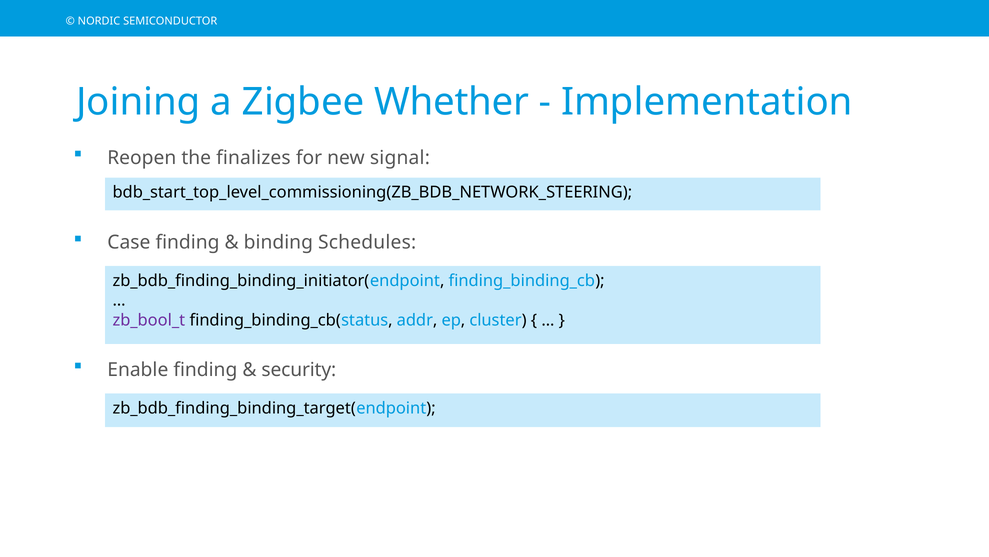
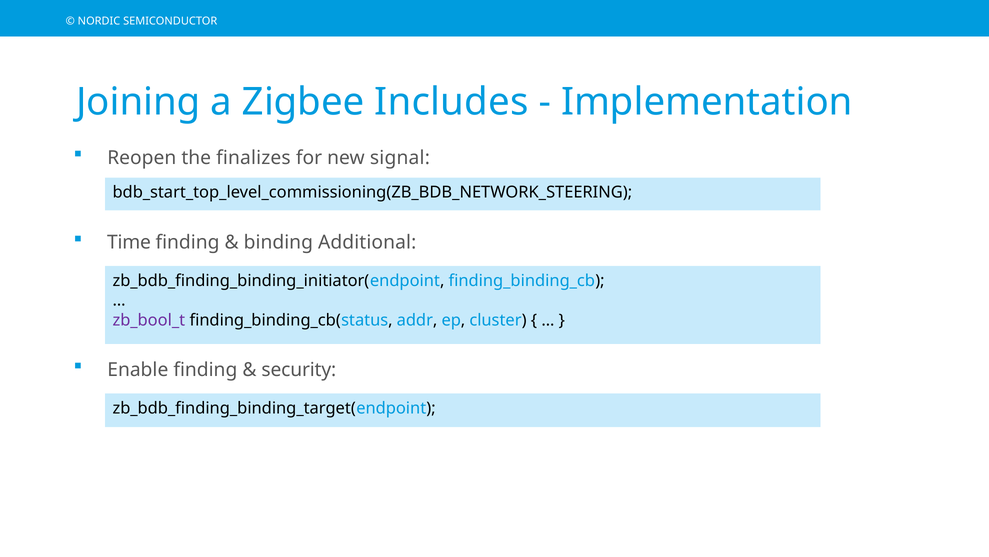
Whether: Whether -> Includes (452, 102)
Case: Case -> Time (129, 242)
Schedules: Schedules -> Additional (367, 242)
